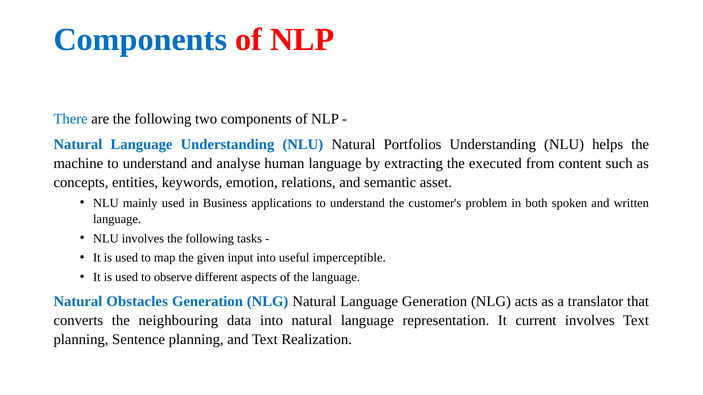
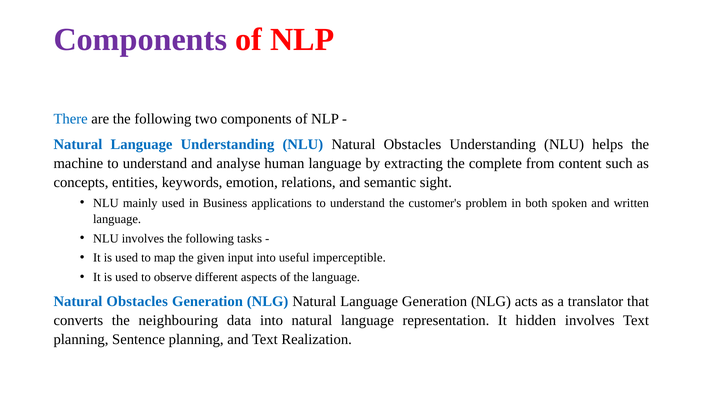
Components colour: blue -> purple (140, 40)
NLU Natural Portfolios: Portfolios -> Obstacles (412, 145)
executed: executed -> complete (495, 164)
asset: asset -> sight (436, 183)
current: current -> hidden (536, 321)
